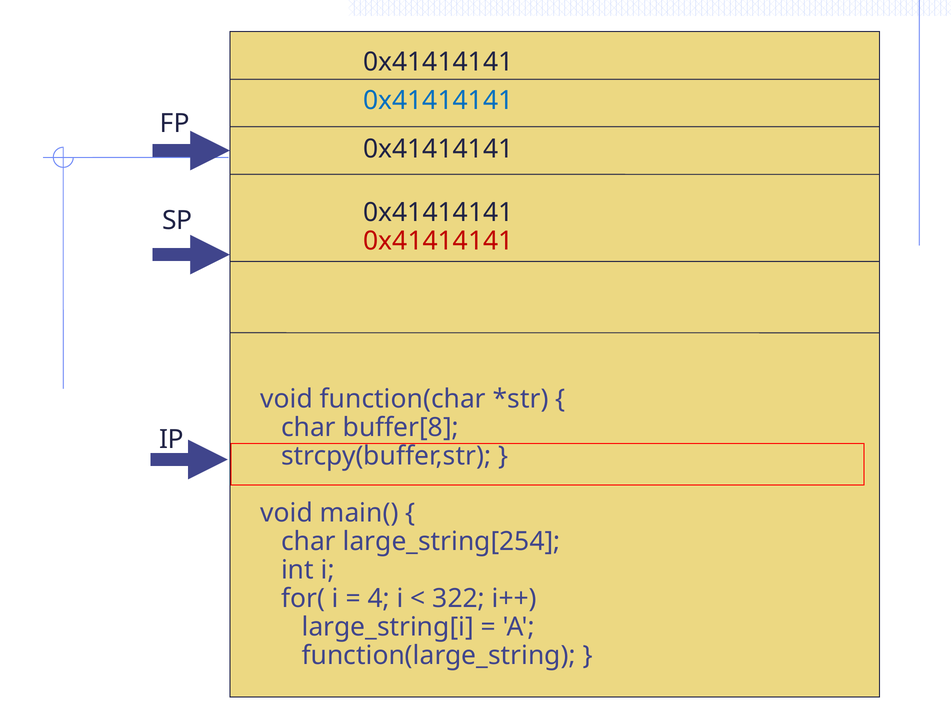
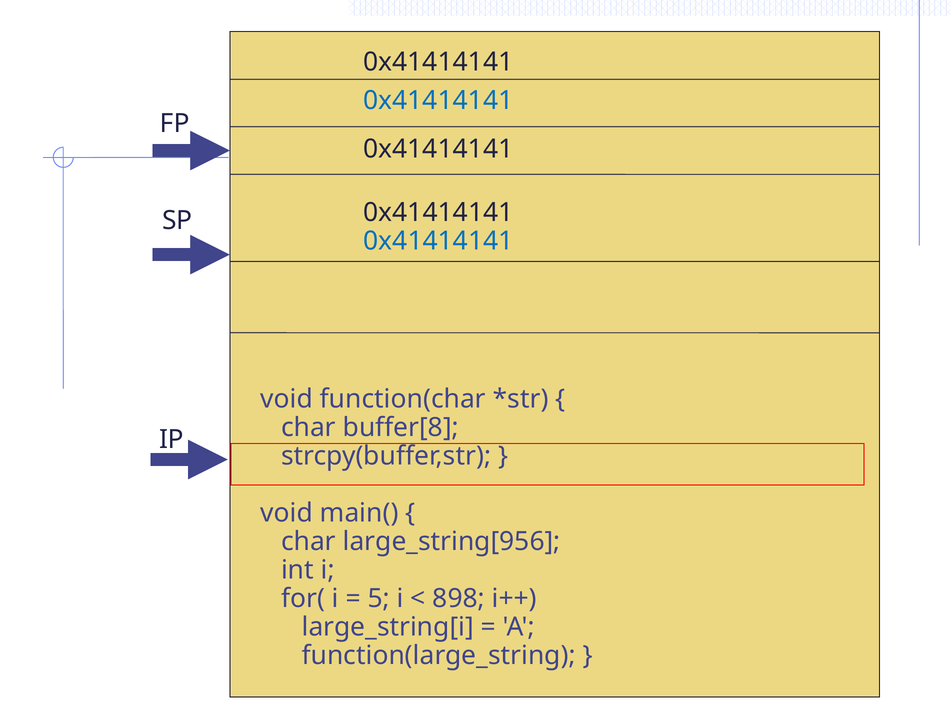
0x41414141 colour: red -> blue (438, 241)
large_string[254: large_string[254 -> large_string[956 (452, 542)
4: 4 -> 5 (379, 599)
322: 322 -> 898 (459, 599)
